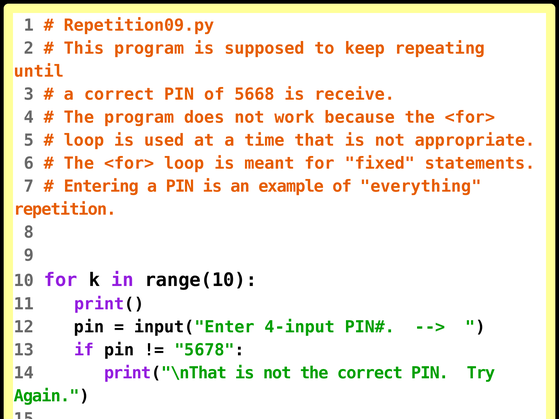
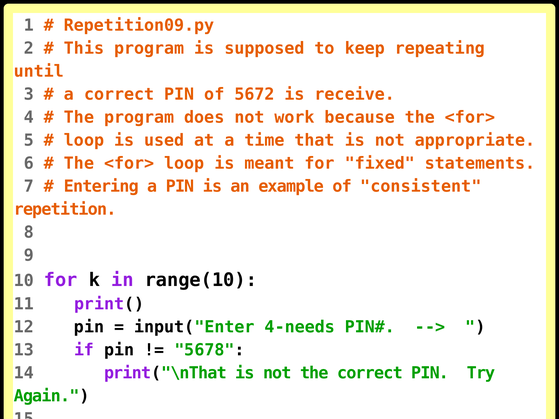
5668: 5668 -> 5672 (254, 94)
everything: everything -> consistent (421, 186)
4-input: 4-input -> 4-needs (300, 327)
